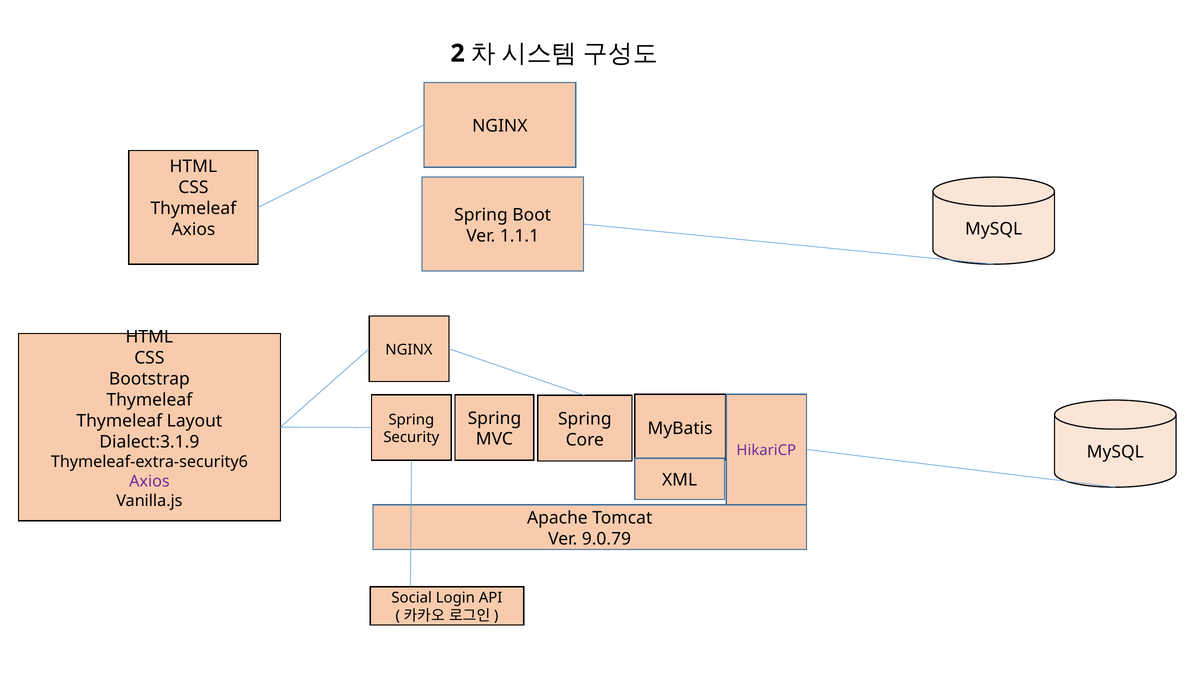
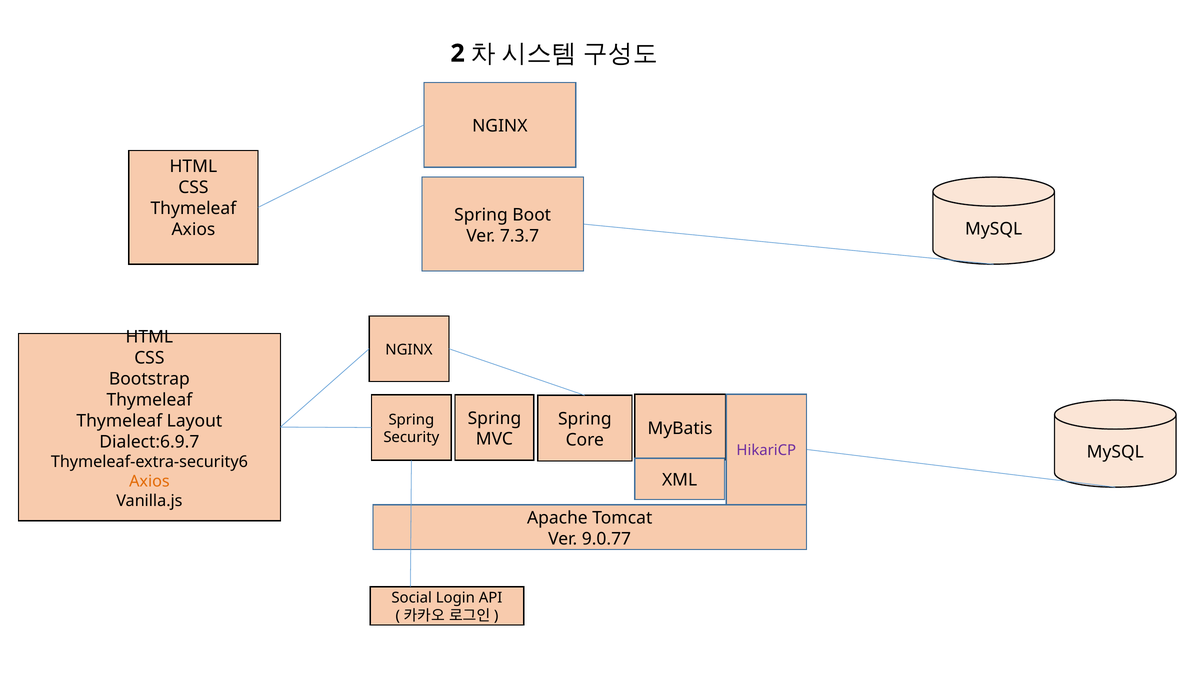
1.1.1: 1.1.1 -> 7.3.7 (519, 236)
Dialect:3.1.9: Dialect:3.1.9 -> Dialect:6.9.7 (149, 442)
Axios colour: purple -> orange (149, 481)
9.0.79: 9.0.79 -> 9.0.77 (606, 539)
